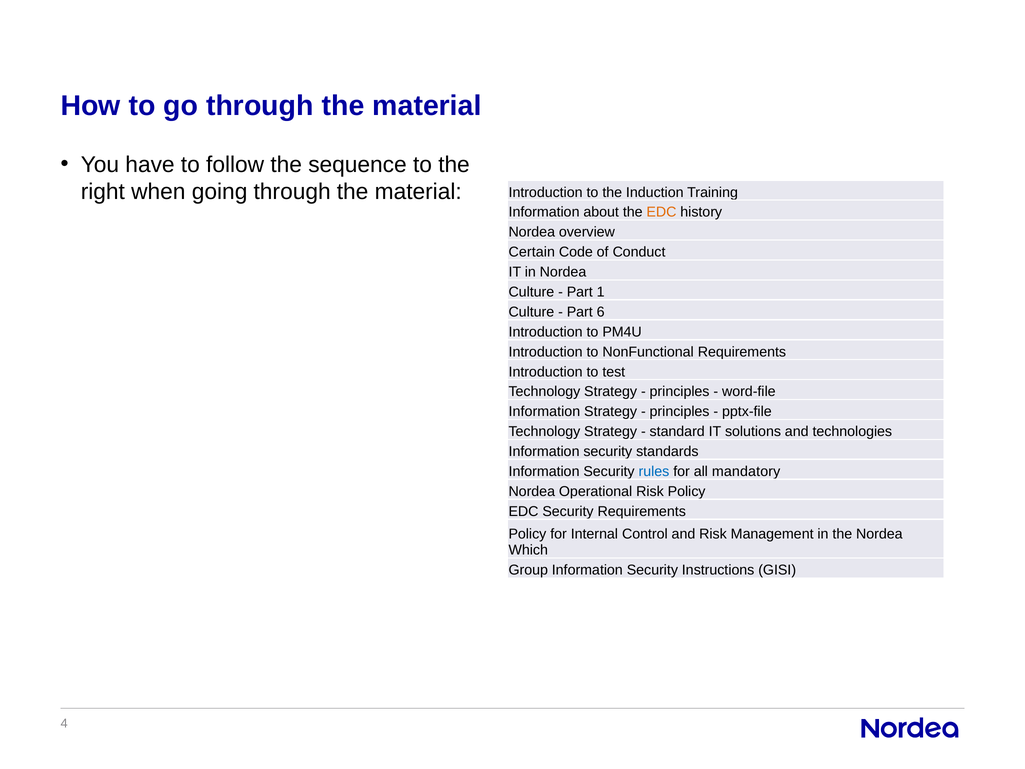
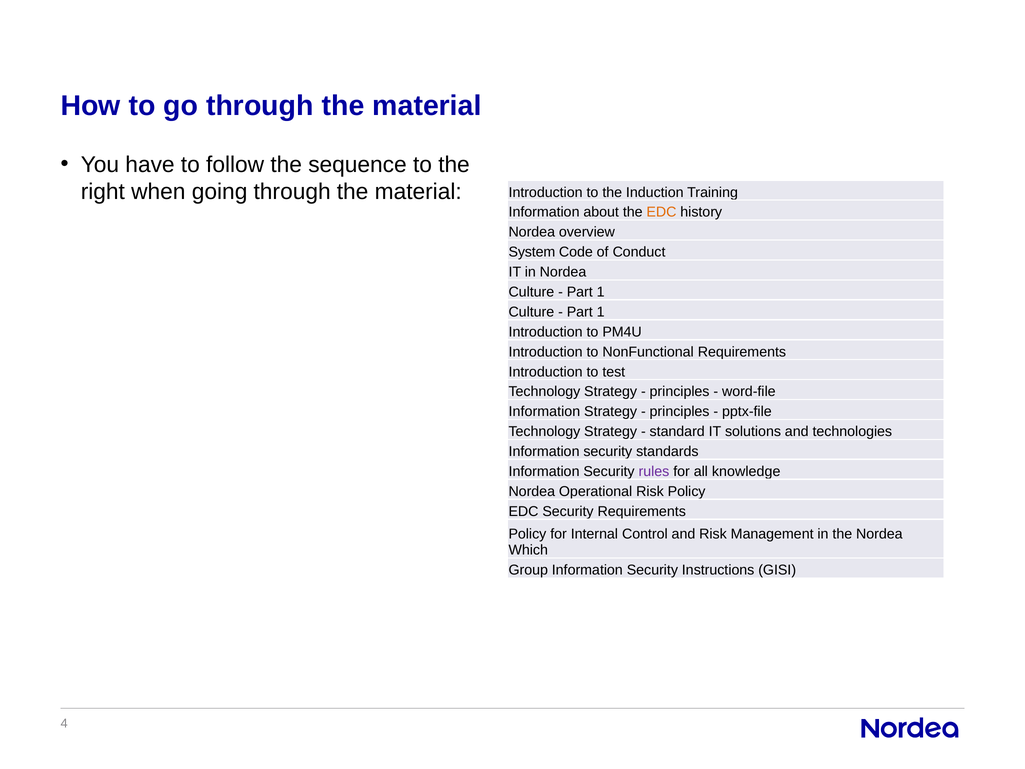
Certain: Certain -> System (532, 252)
6: 6 -> 1 (601, 312)
rules colour: blue -> purple (654, 471)
mandatory: mandatory -> knowledge (746, 471)
